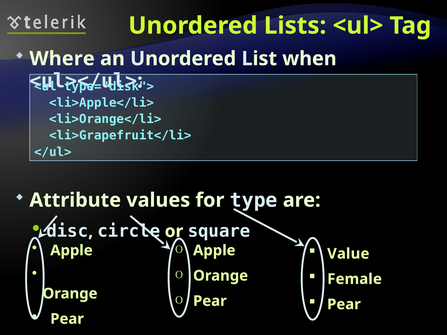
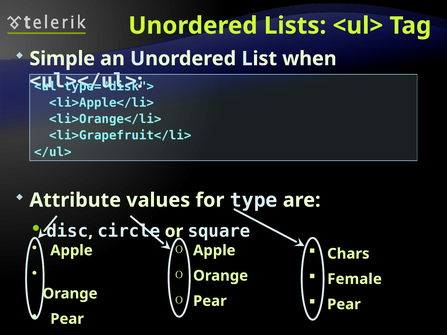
Where: Where -> Simple (62, 59)
Value: Value -> Chars (348, 254)
